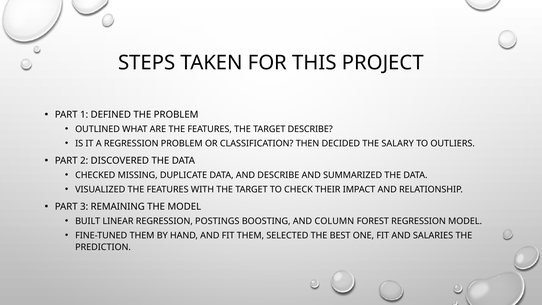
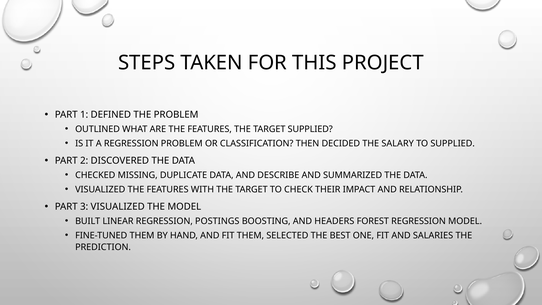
TARGET DESCRIBE: DESCRIBE -> SUPPLIED (310, 129)
TO OUTLIERS: OUTLIERS -> SUPPLIED (453, 143)
3 REMAINING: REMAINING -> VISUALIZED (118, 207)
COLUMN: COLUMN -> HEADERS (334, 221)
